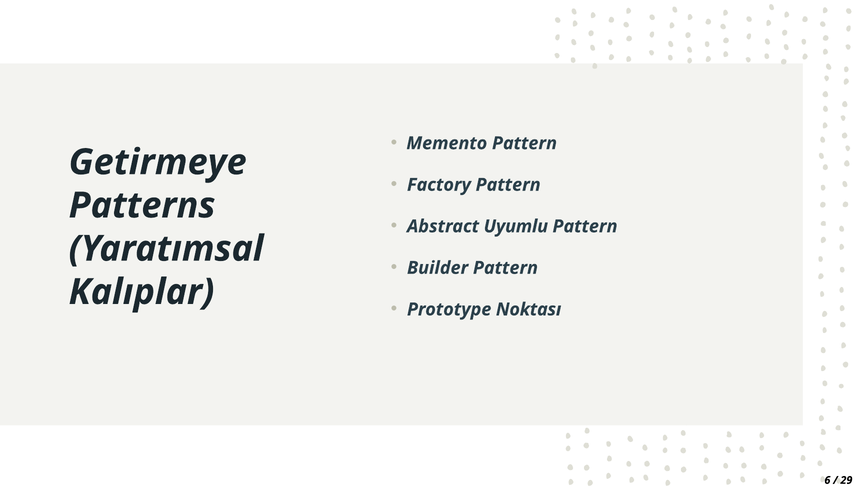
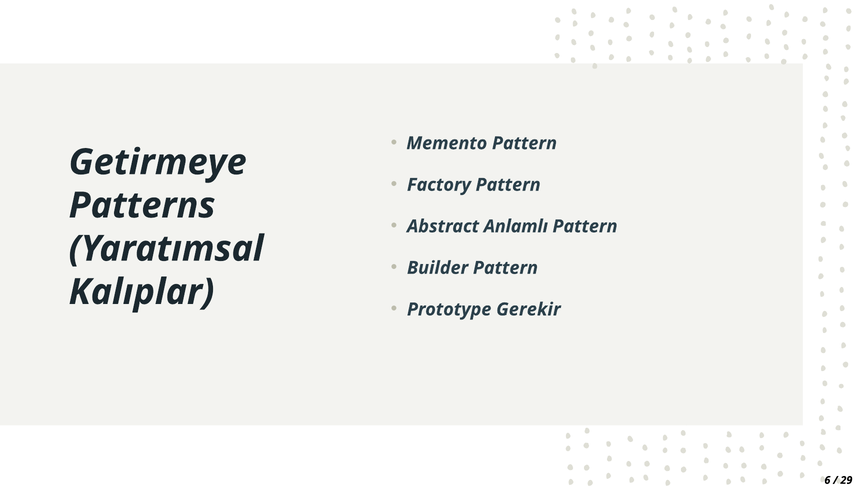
Uyumlu: Uyumlu -> Anlamlı (516, 226)
Noktası: Noktası -> Gerekir (528, 309)
